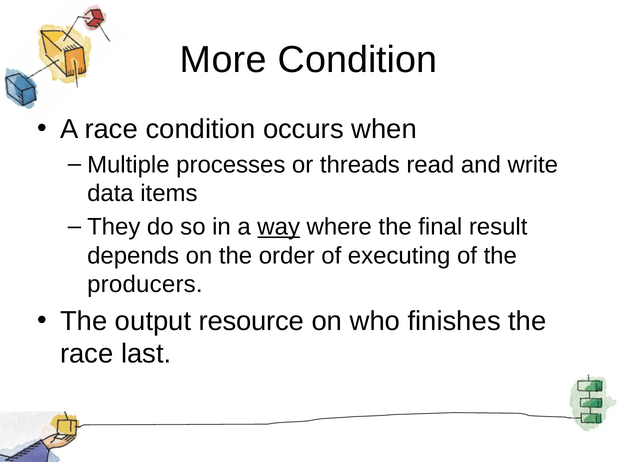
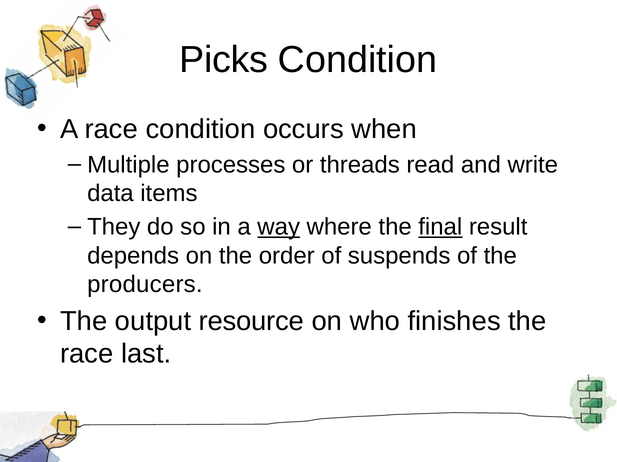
More: More -> Picks (224, 60)
final underline: none -> present (440, 227)
executing: executing -> suspends (399, 256)
